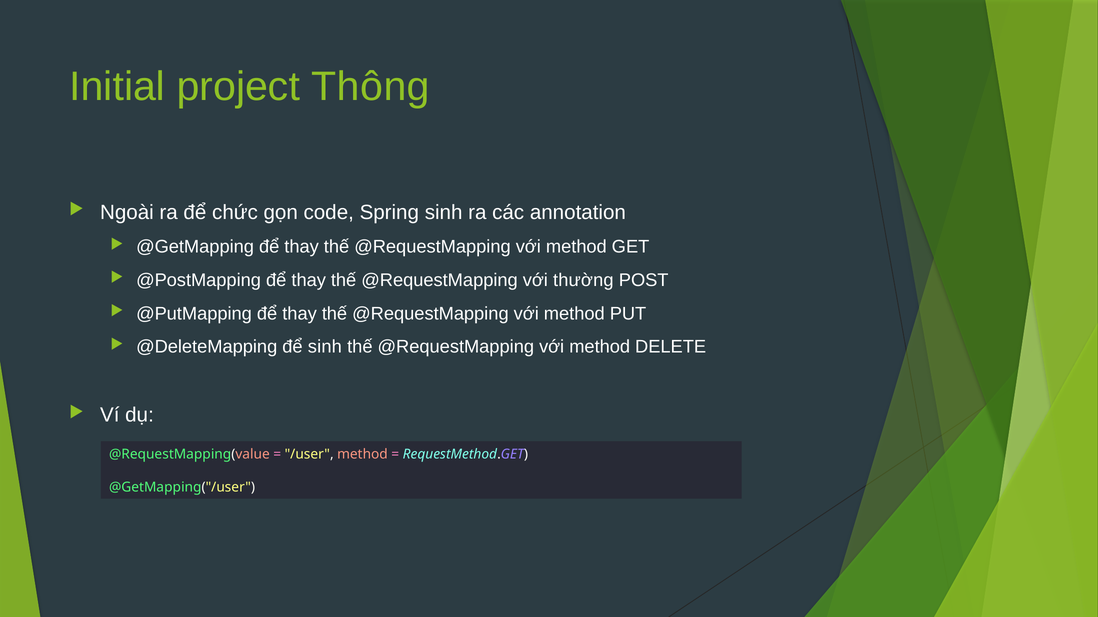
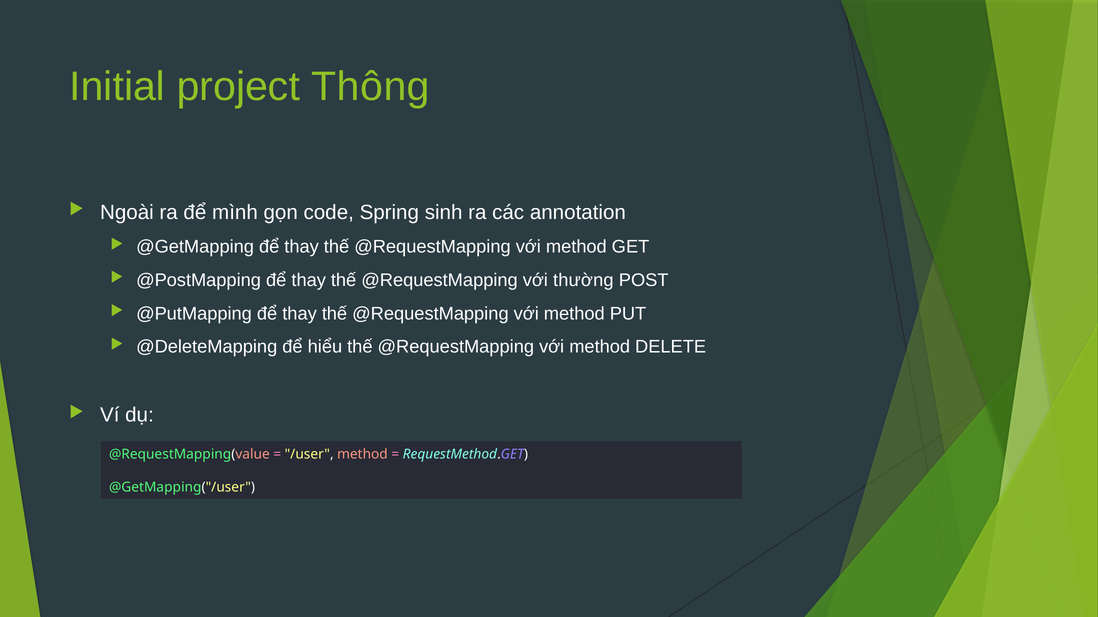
chức: chức -> mình (235, 213)
để sinh: sinh -> hiểu (325, 347)
